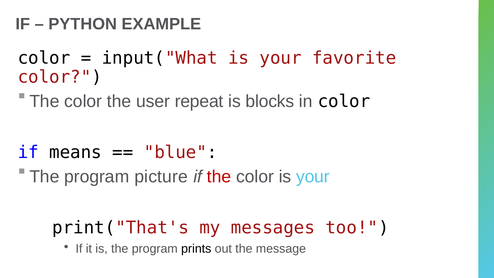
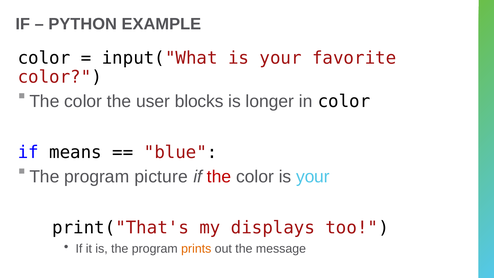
repeat: repeat -> blocks (199, 101)
blocks: blocks -> longer (270, 101)
messages: messages -> displays (273, 228)
prints colour: black -> orange (196, 249)
